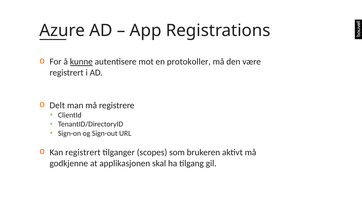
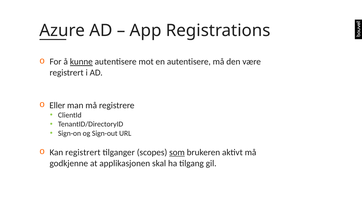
en protokoller: protokoller -> autentisere (189, 62)
Delt: Delt -> Eller (57, 105)
som underline: none -> present (177, 152)
